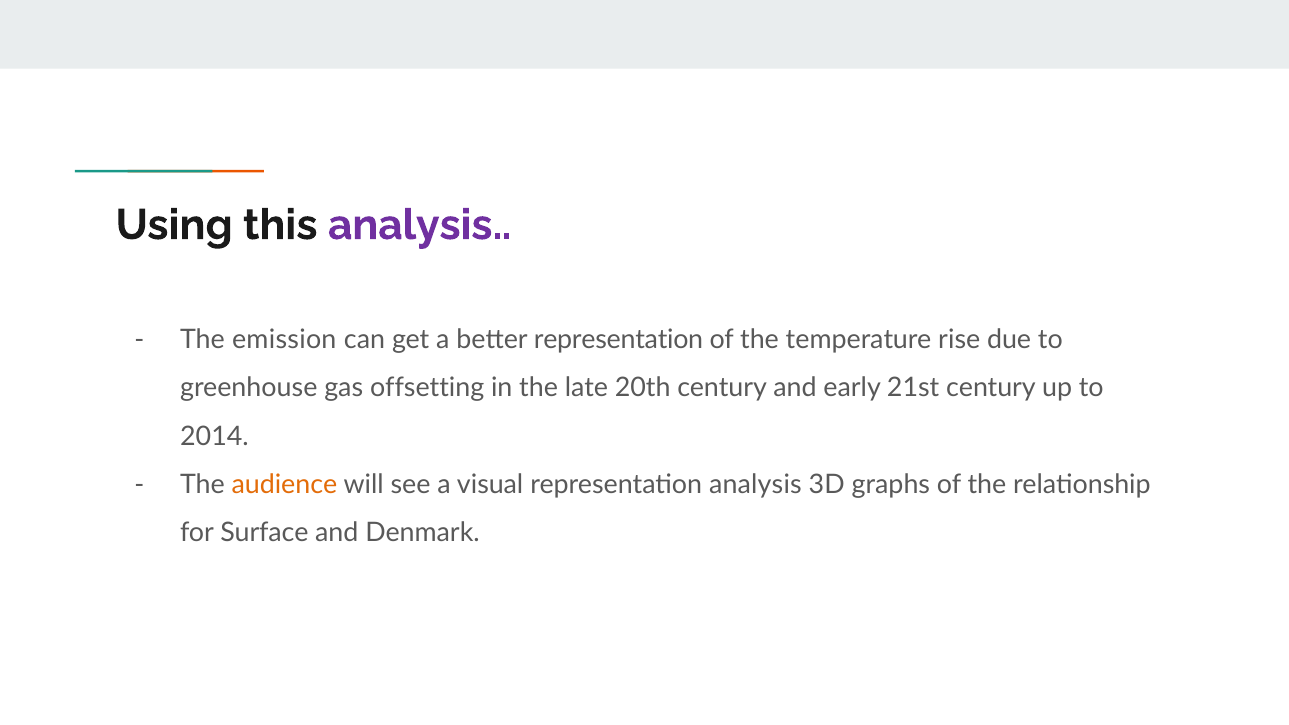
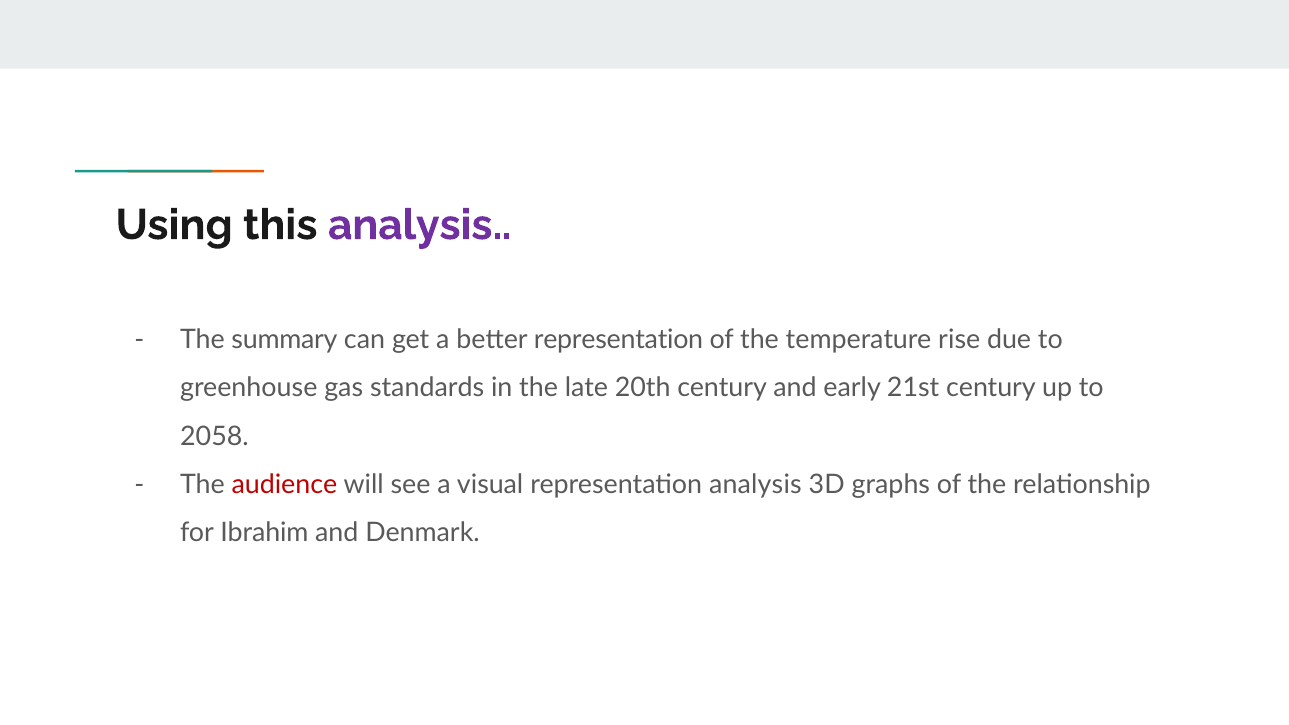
emission: emission -> summary (285, 340)
offsetting: offsetting -> standards (427, 388)
2014: 2014 -> 2058 (214, 436)
audience colour: orange -> red (284, 485)
Surface: Surface -> Ibrahim (264, 533)
